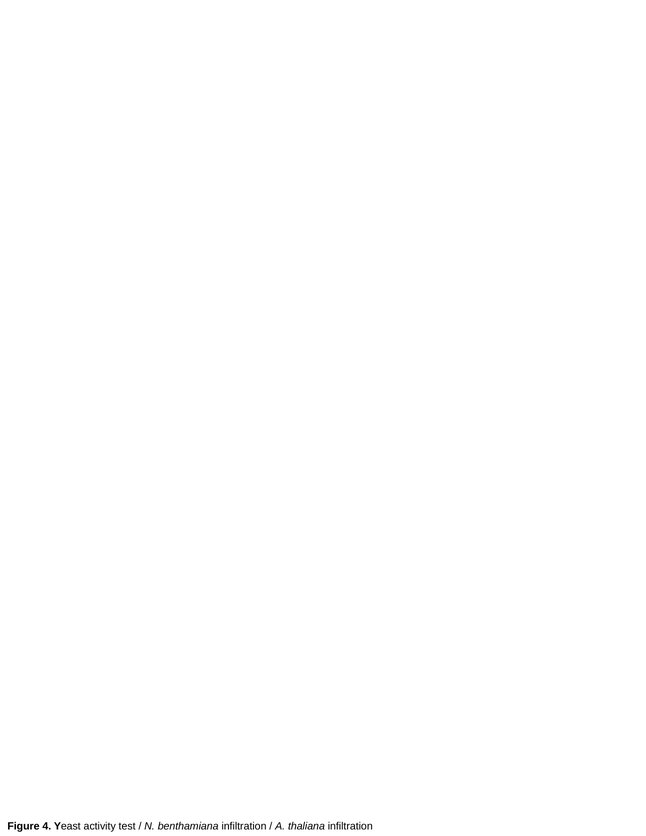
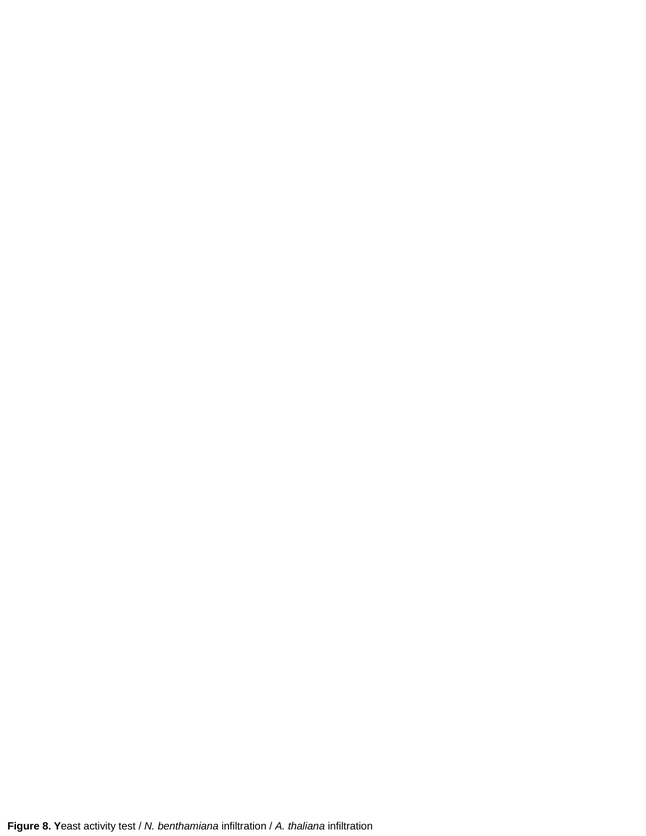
4: 4 -> 8 (47, 826)
